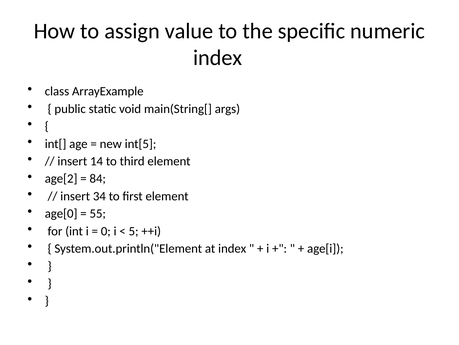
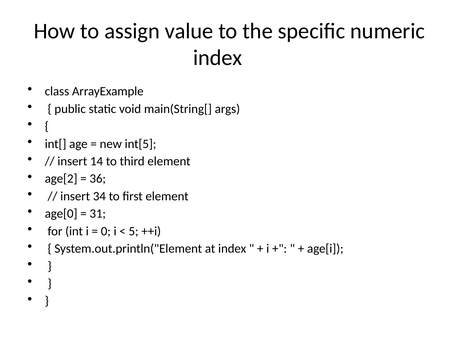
84: 84 -> 36 (98, 178)
55: 55 -> 31 (98, 213)
